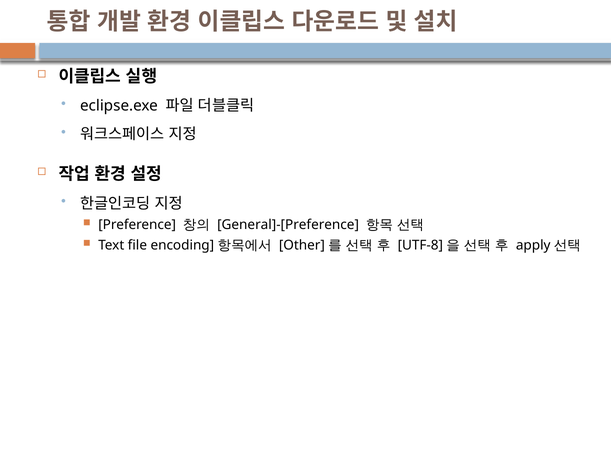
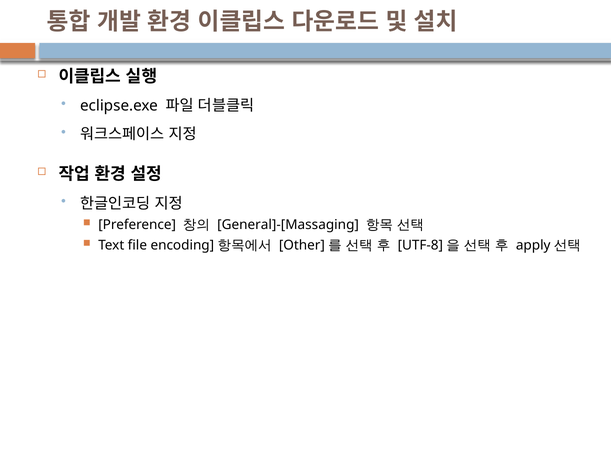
General]-[Preference: General]-[Preference -> General]-[Massaging (288, 225)
